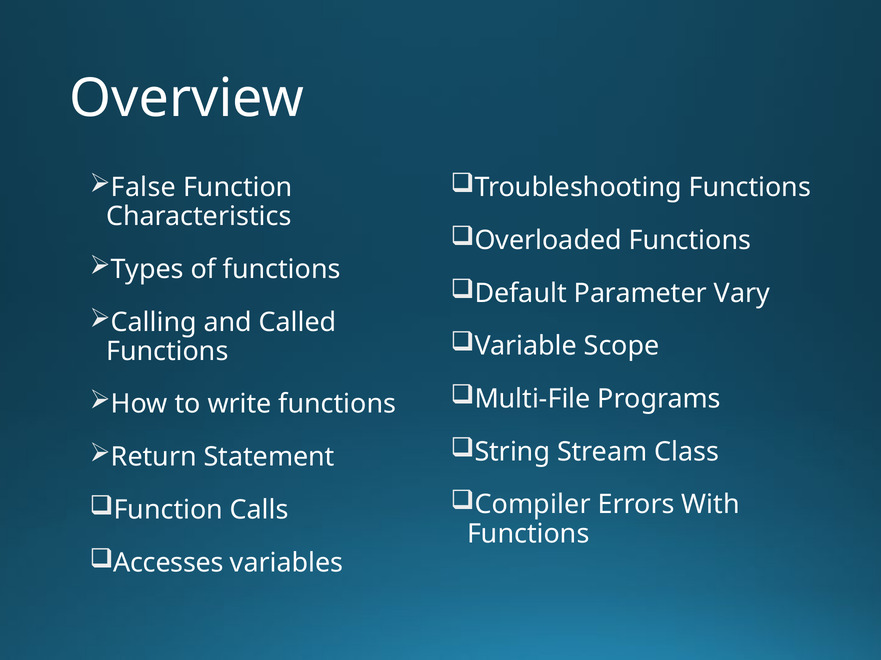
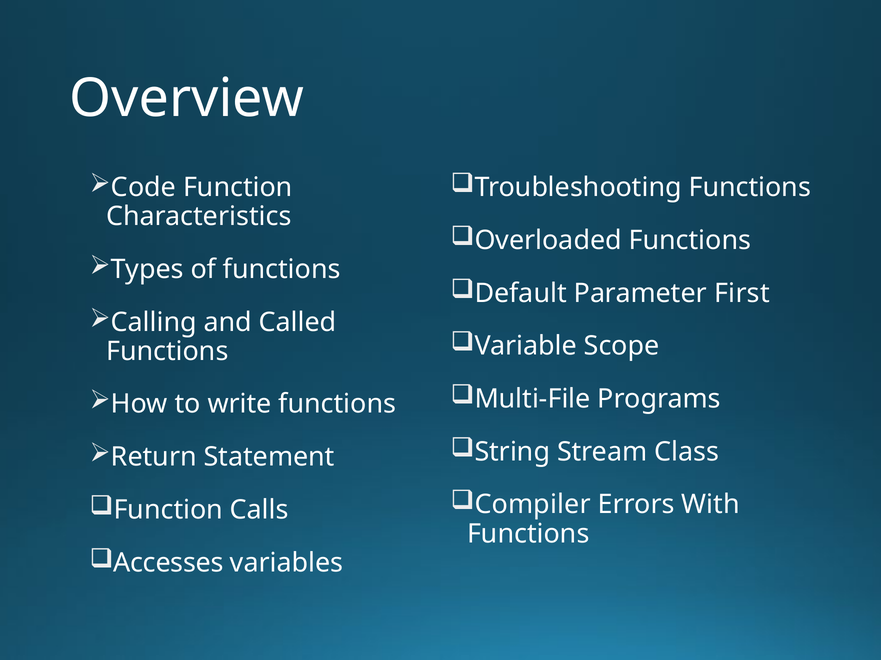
False: False -> Code (144, 188)
Vary: Vary -> First (742, 293)
